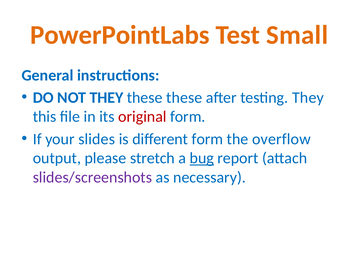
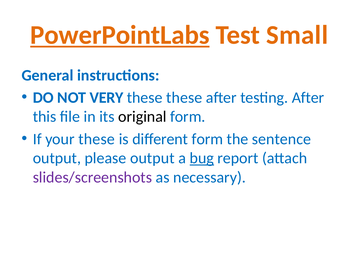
PowerPointLabs underline: none -> present (120, 35)
NOT THEY: THEY -> VERY (106, 98)
testing They: They -> After (308, 98)
original colour: red -> black (142, 117)
your slides: slides -> these (97, 139)
overflow: overflow -> sentence (281, 139)
please stretch: stretch -> output (152, 158)
